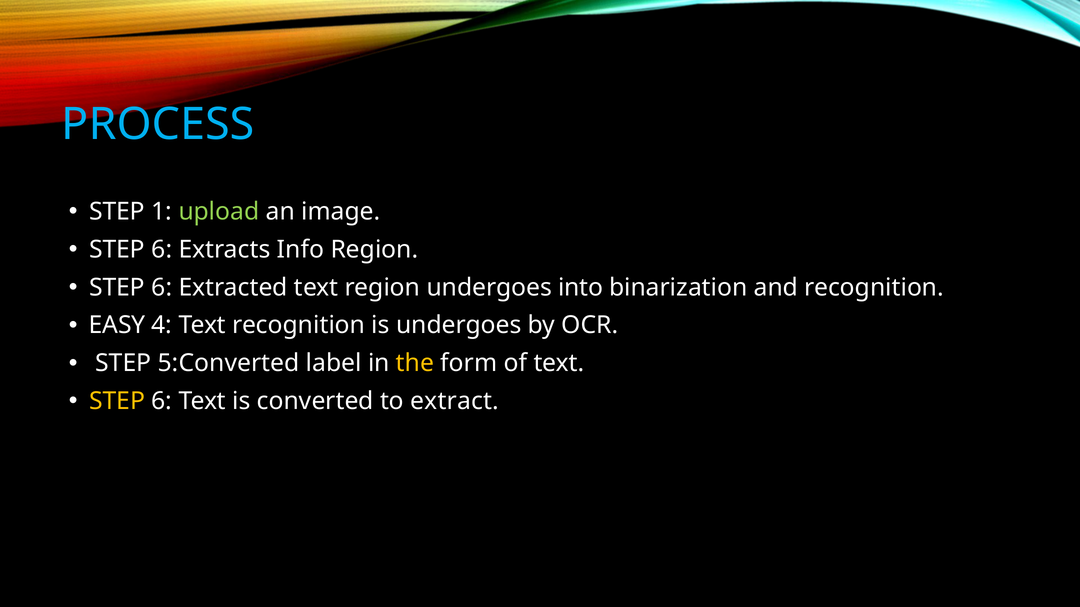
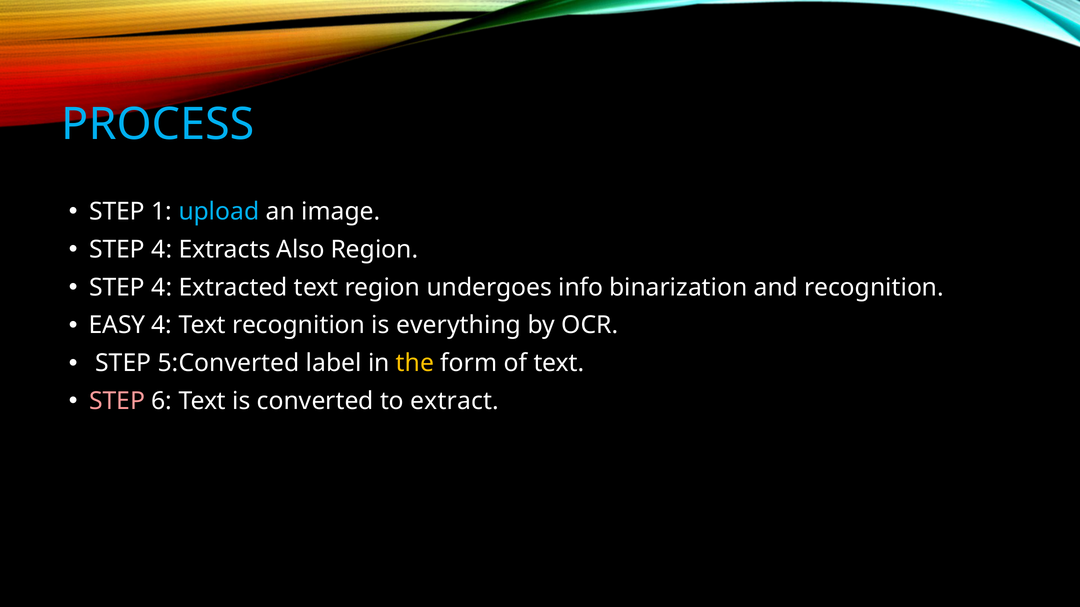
upload colour: light green -> light blue (219, 212)
6: 6 -> 4 (162, 250)
Info: Info -> Also (301, 250)
6: 6 -> 4 (162, 288)
into: into -> info (581, 288)
is undergoes: undergoes -> everything (459, 326)
STEP colour: yellow -> pink (117, 402)
